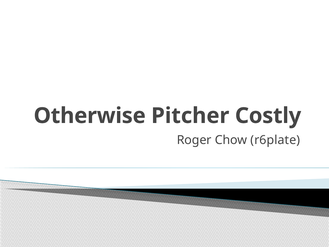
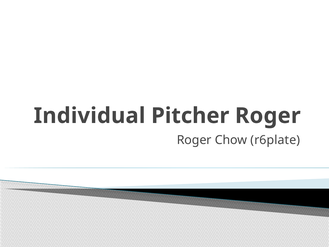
Otherwise: Otherwise -> Individual (89, 116)
Pitcher Costly: Costly -> Roger (268, 116)
